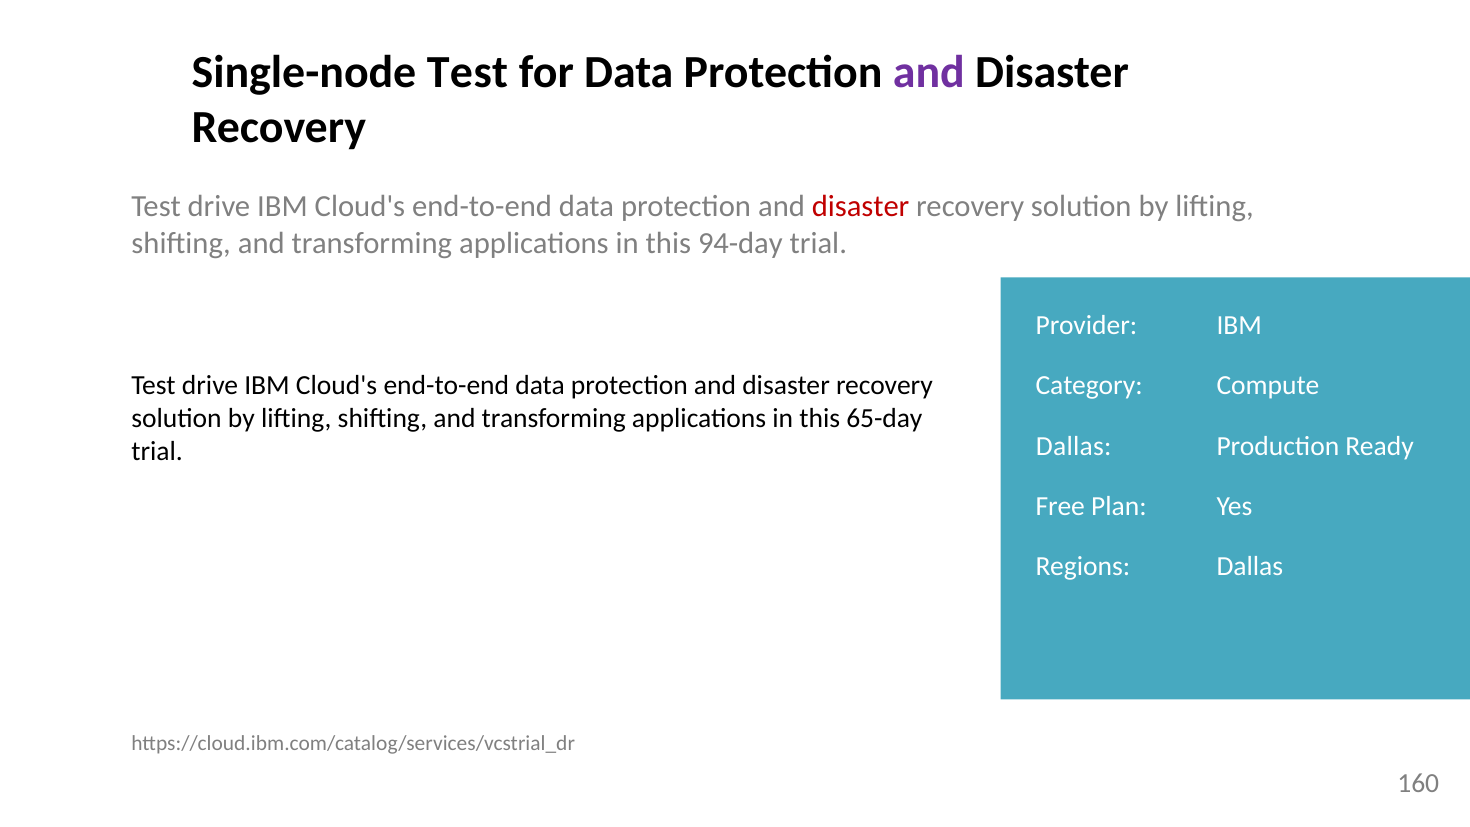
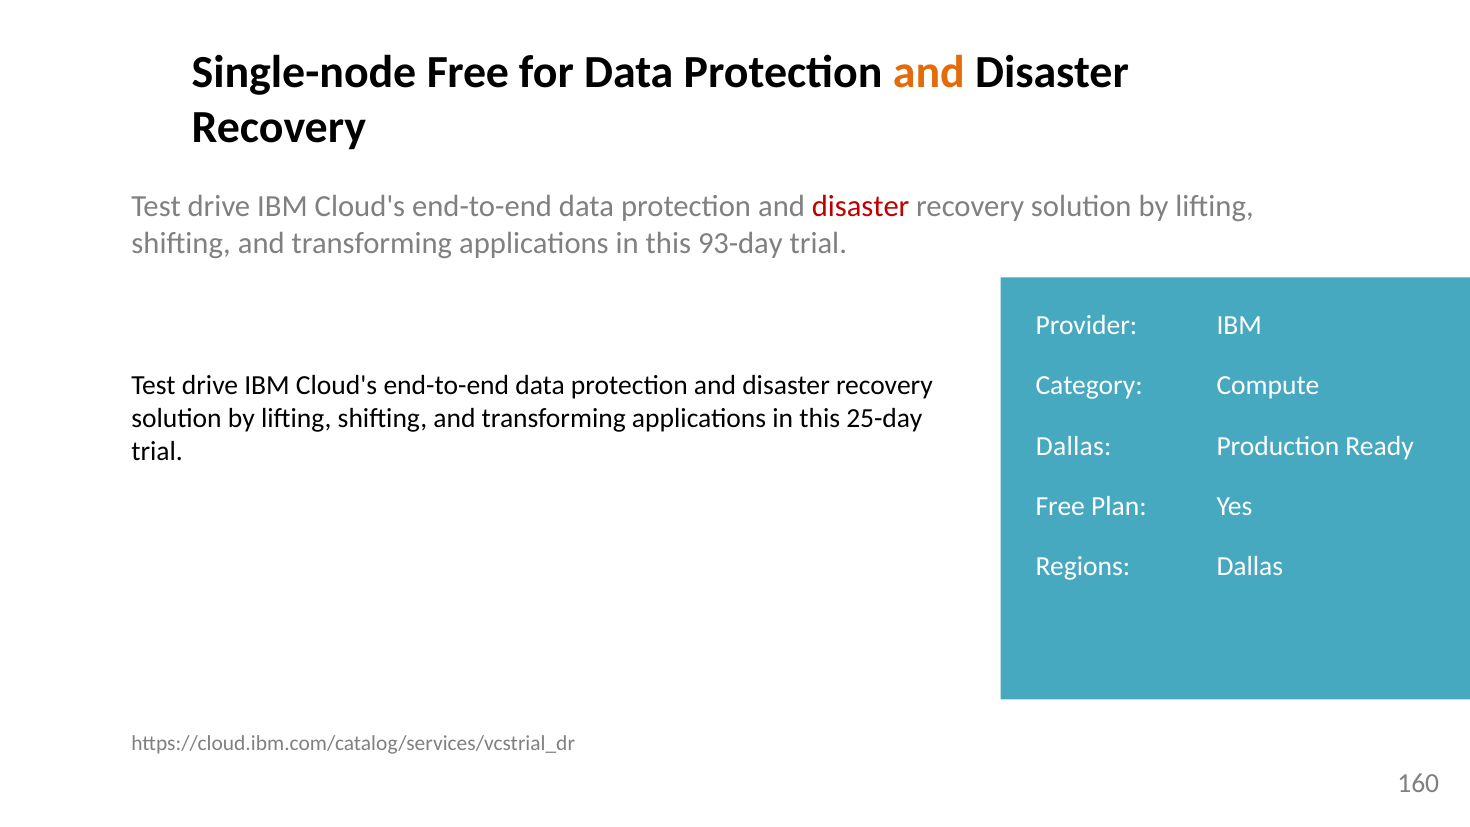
Single-node Test: Test -> Free (468, 72)
and colour: purple -> orange (929, 72)
94-day: 94-day -> 93-day (740, 244)
65-day: 65-day -> 25-day (884, 419)
